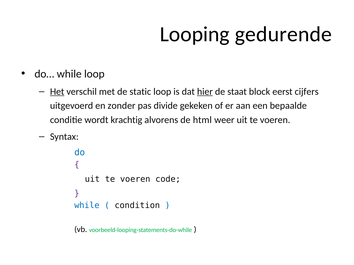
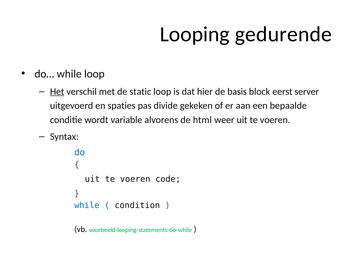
hier underline: present -> none (205, 92)
staat: staat -> basis (237, 92)
cijfers: cijfers -> server (307, 92)
zonder: zonder -> spaties (122, 106)
krachtig: krachtig -> variable (126, 120)
